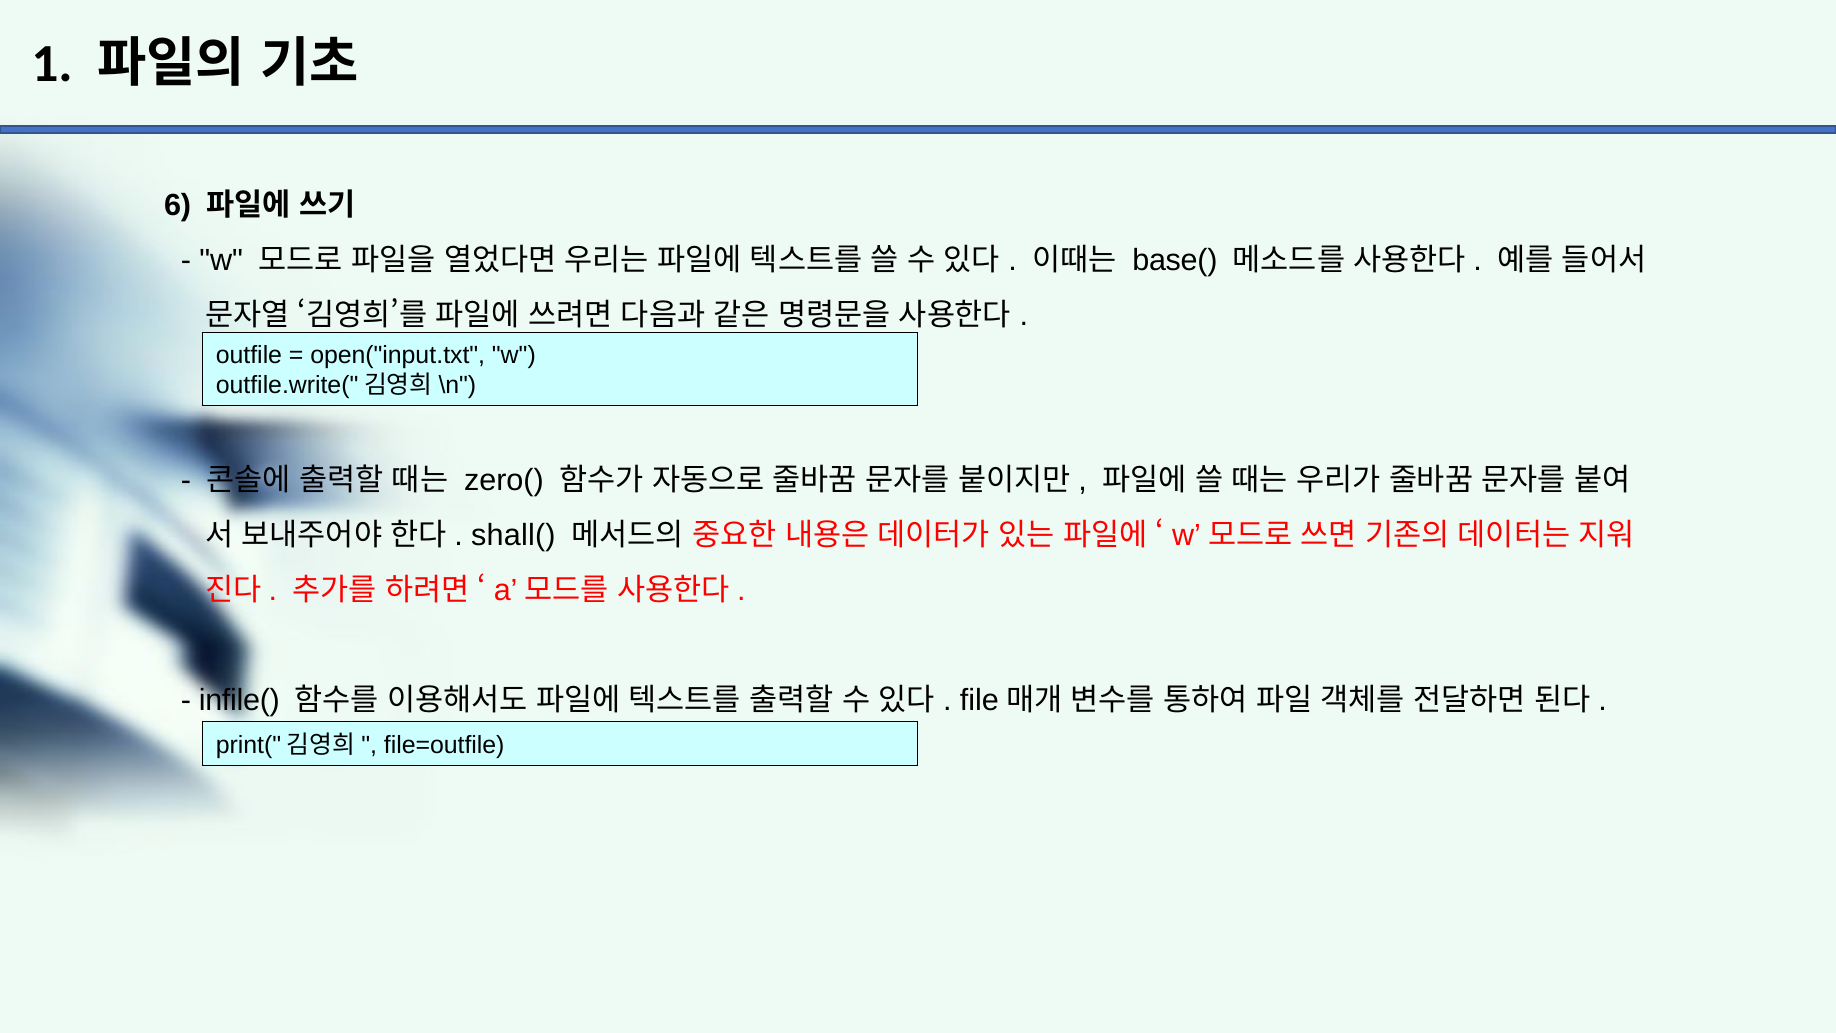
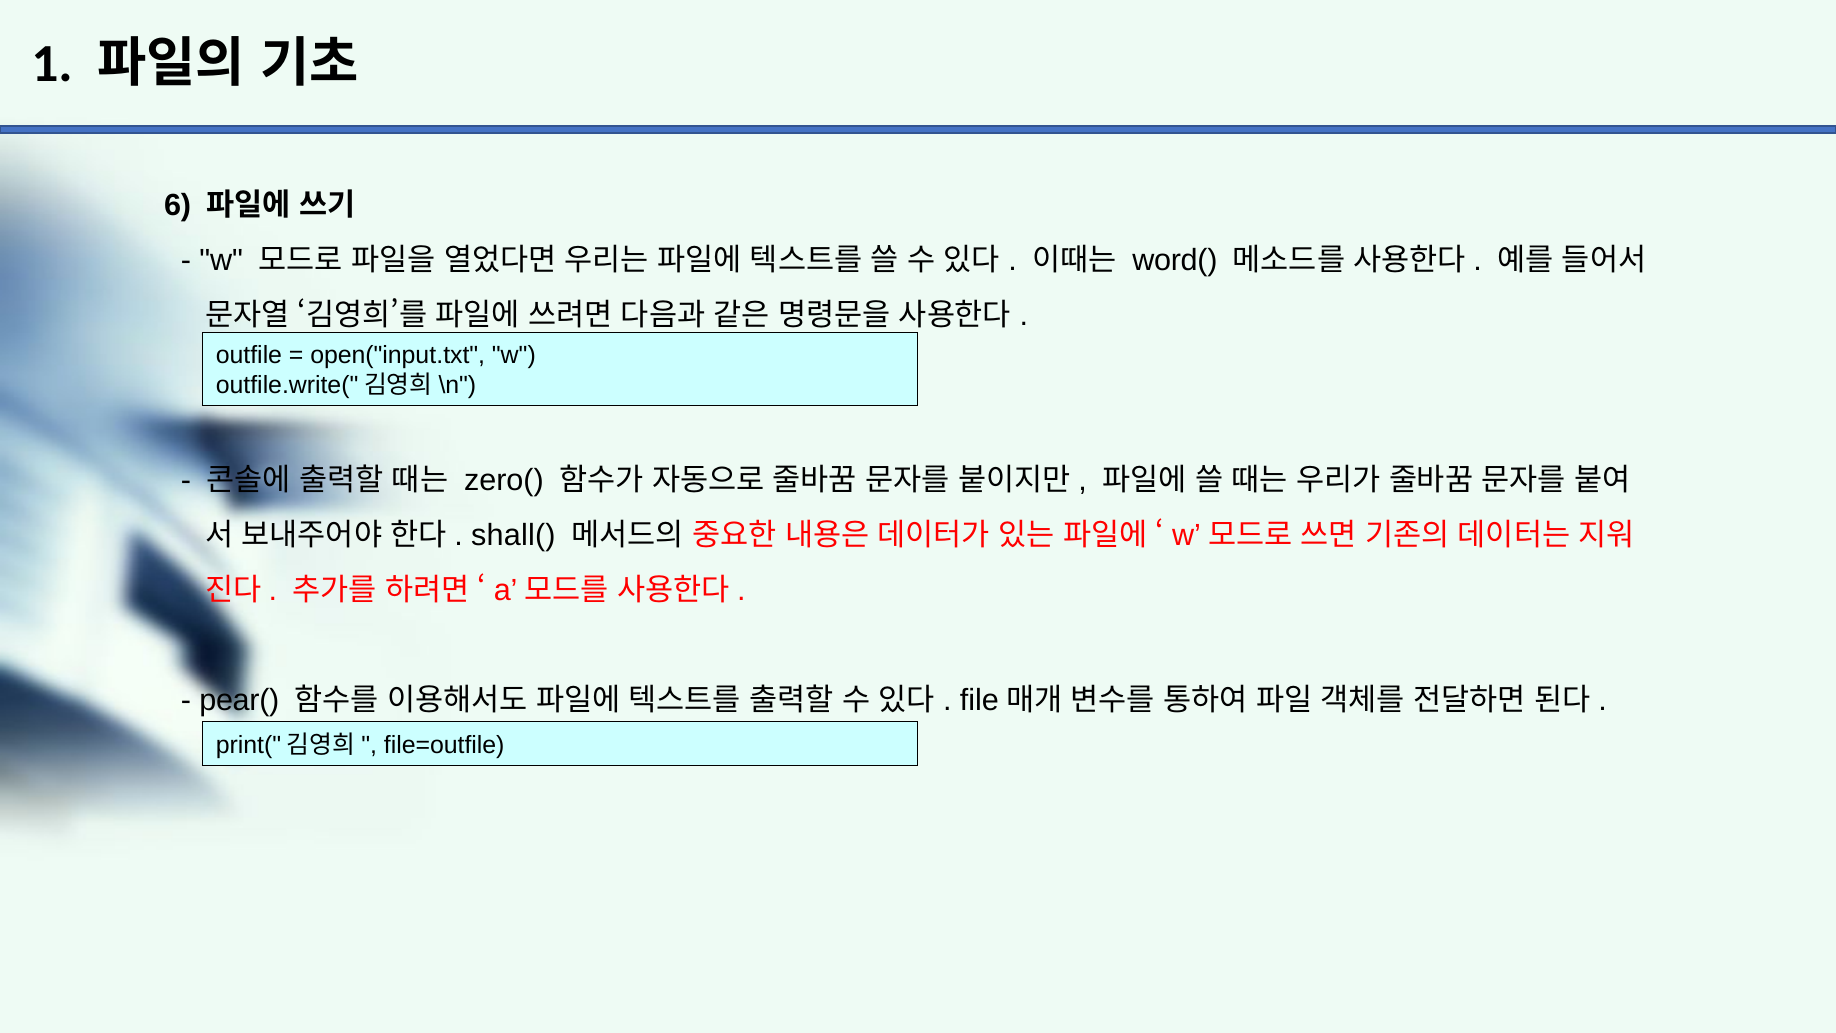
base(: base( -> word( (1175, 260)
infile(: infile( -> pear( (239, 700)
